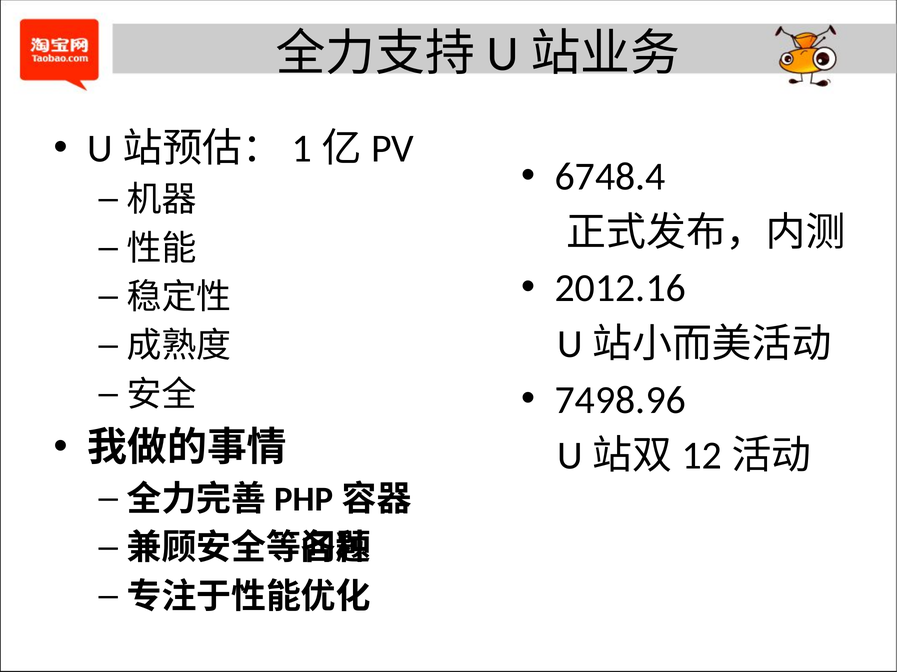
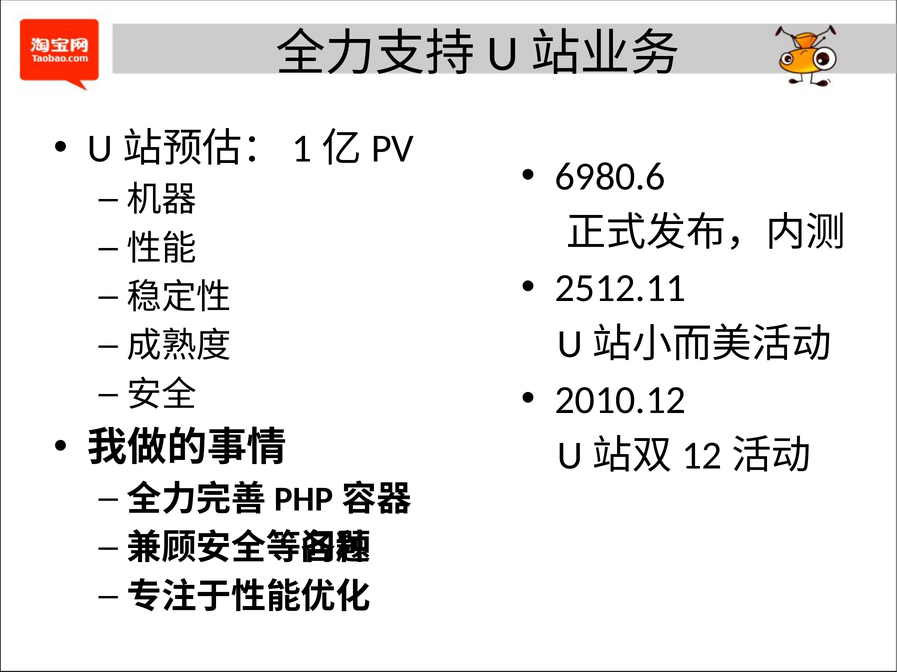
6748.4: 6748.4 -> 6980.6 (610, 177)
2012.16: 2012.16 -> 2512.11 (620, 289)
7498.96: 7498.96 -> 2010.12 (620, 400)
